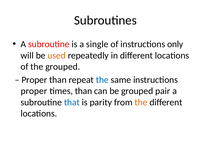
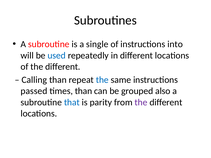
only: only -> into (175, 44)
used colour: orange -> blue (57, 56)
of the grouped: grouped -> different (63, 67)
Proper: Proper -> Calling (34, 80)
proper: proper -> passed (34, 91)
pair: pair -> also (163, 91)
the colour: orange -> purple (141, 102)
